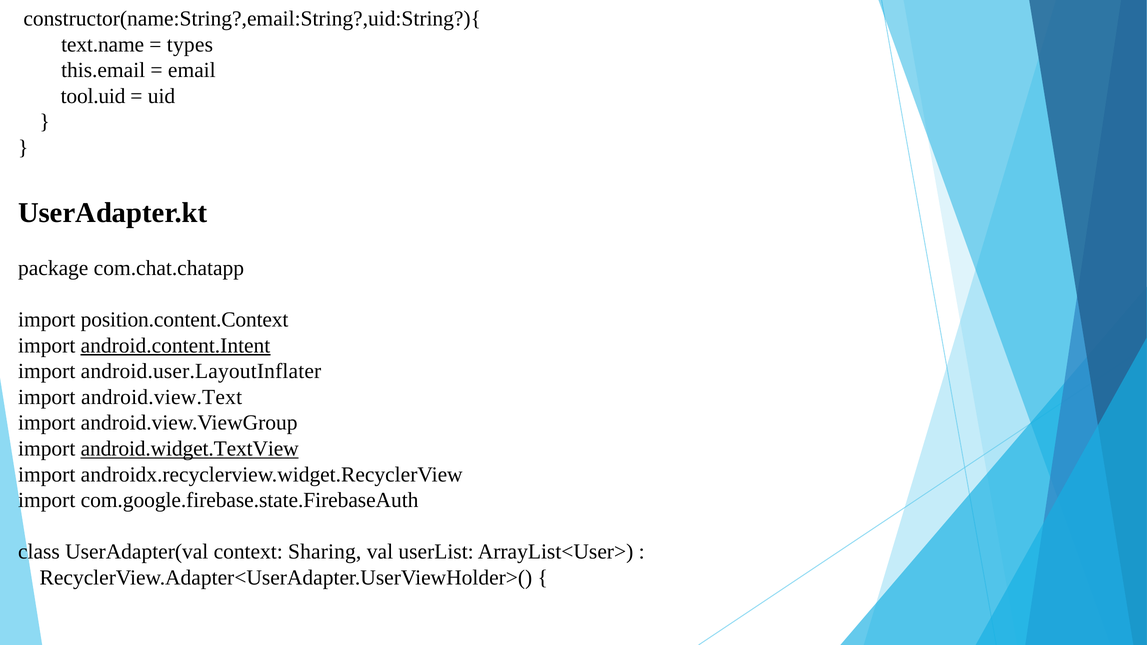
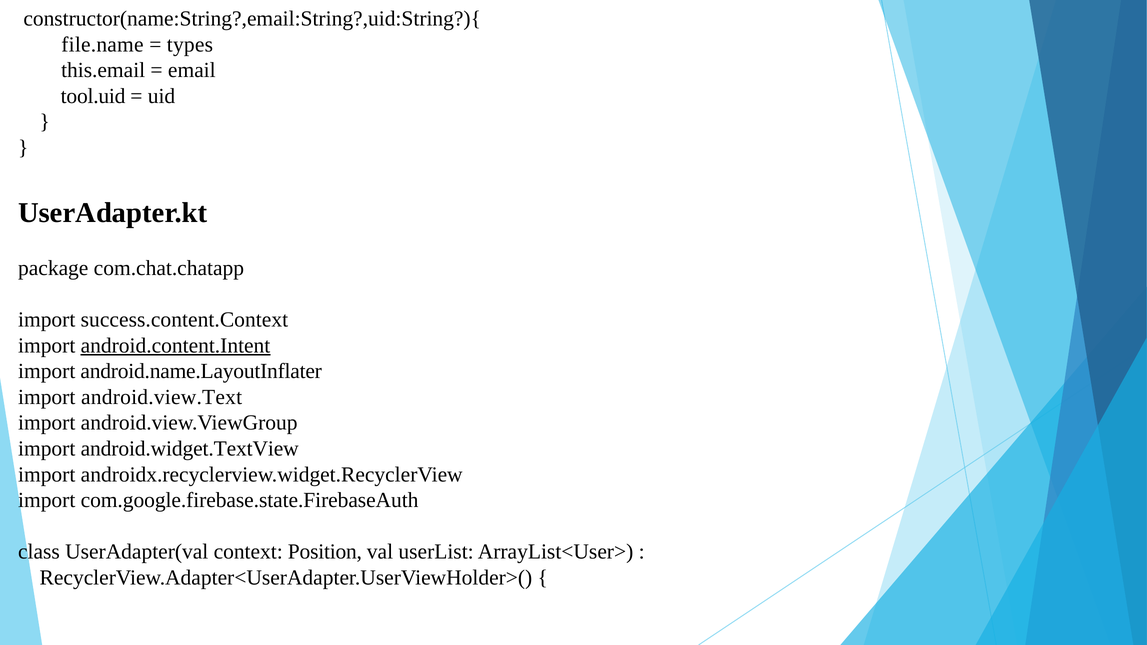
text.name: text.name -> file.name (102, 44)
position.content.Context: position.content.Context -> success.content.Context (184, 320)
android.user.LayoutInflater: android.user.LayoutInflater -> android.name.LayoutInflater (201, 371)
android.widget.TextView underline: present -> none (190, 449)
Sharing: Sharing -> Position (325, 552)
